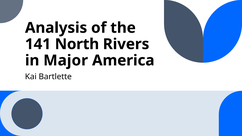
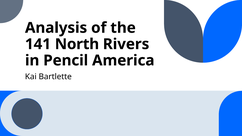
Major: Major -> Pencil (66, 60)
